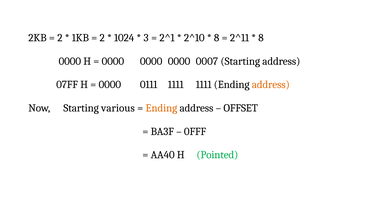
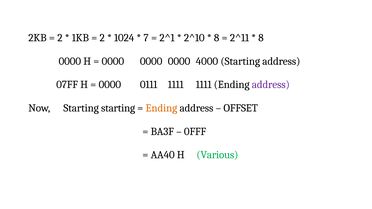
3: 3 -> 7 (146, 38)
0007: 0007 -> 4000 (207, 61)
address colour: orange -> purple (271, 85)
Starting various: various -> starting (118, 108)
Pointed: Pointed -> Various (217, 155)
